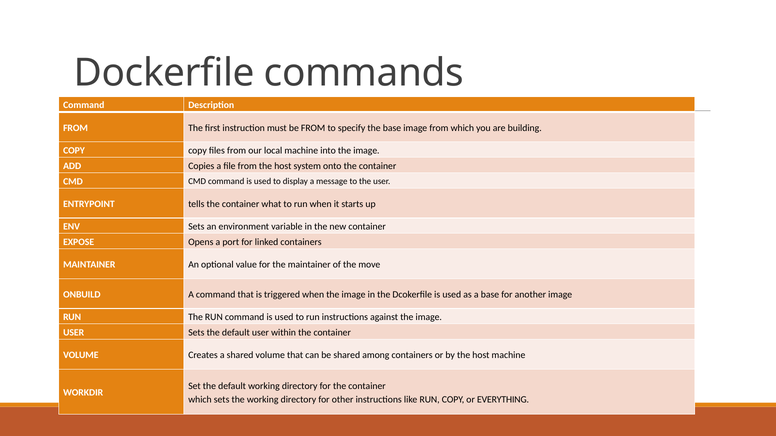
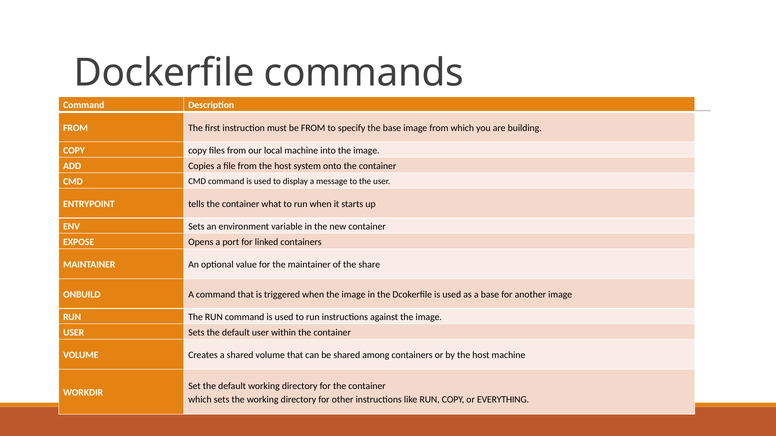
move: move -> share (369, 265)
